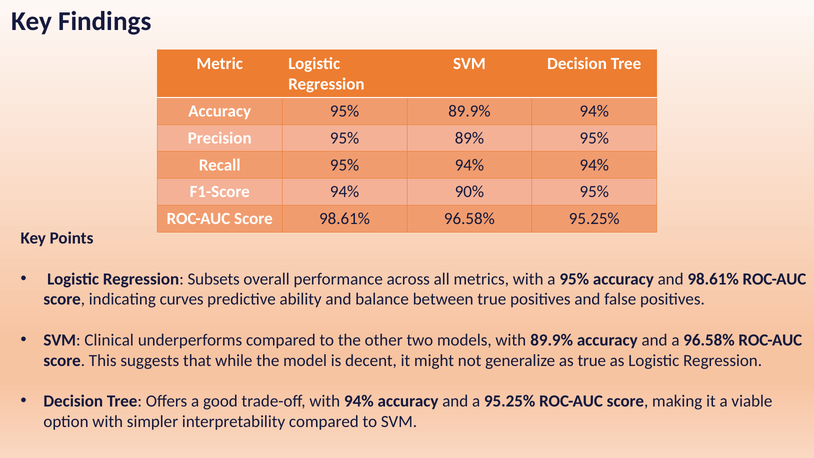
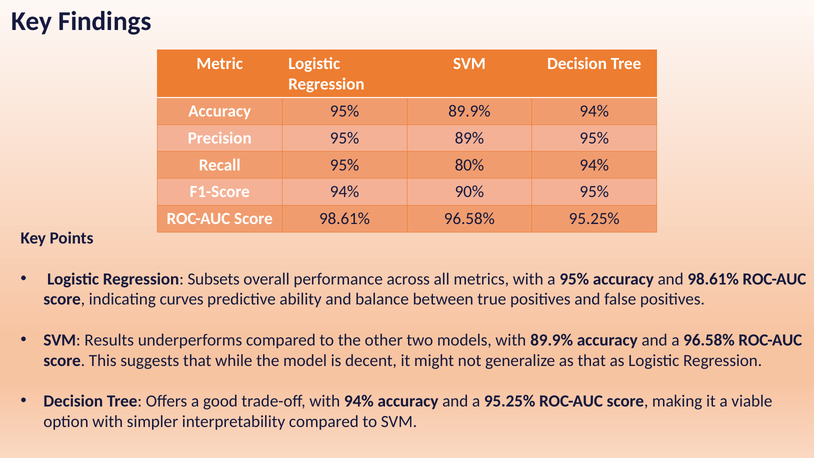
95% 94%: 94% -> 80% (469, 165)
Clinical: Clinical -> Results (109, 340)
as true: true -> that (592, 360)
